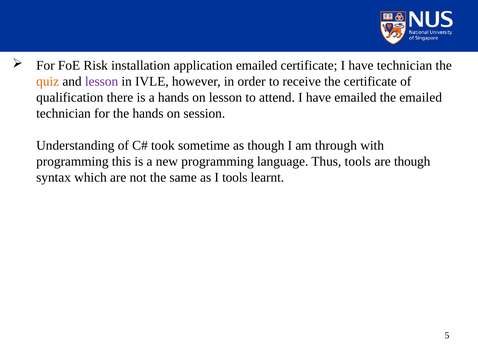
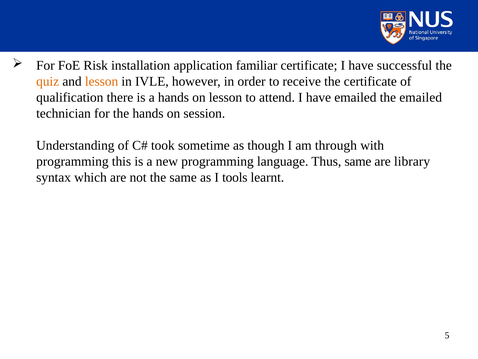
application emailed: emailed -> familiar (257, 66)
have technician: technician -> successful (405, 66)
lesson colour: purple -> orange (102, 81)
Thus tools: tools -> same (358, 161)
are though: though -> library (412, 161)
